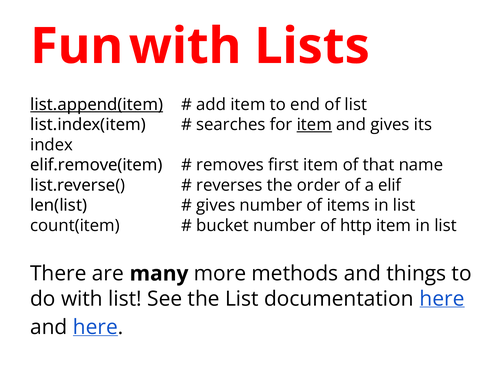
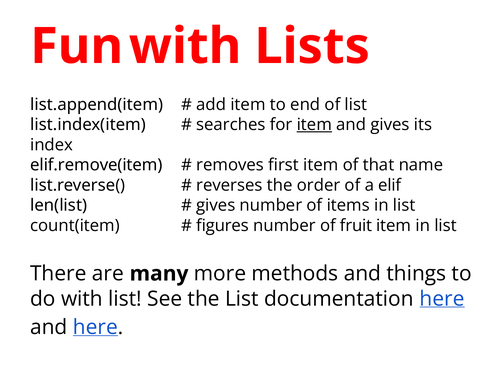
list.append(item underline: present -> none (97, 104)
bucket: bucket -> figures (223, 225)
http: http -> fruit (356, 225)
